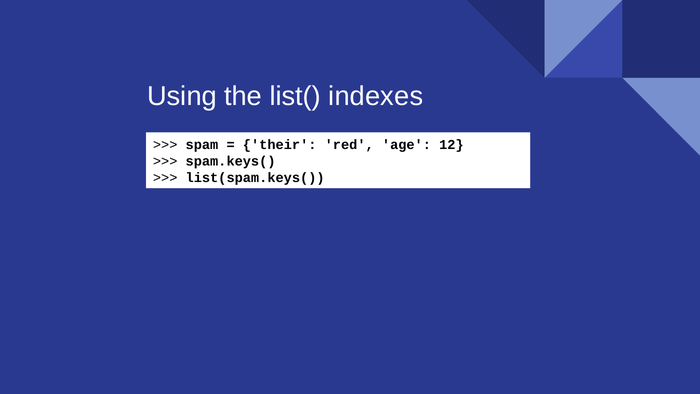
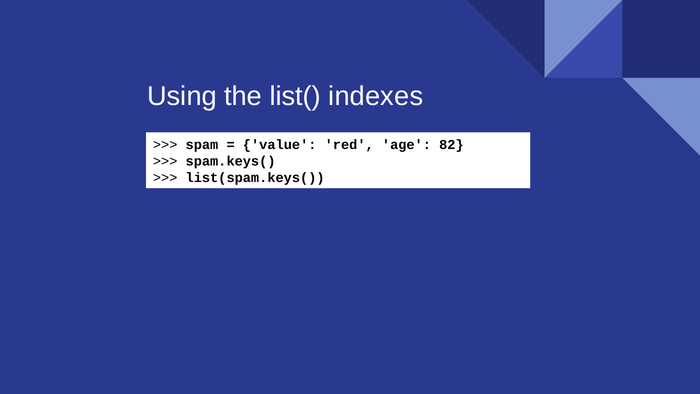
their: their -> value (280, 145)
12: 12 -> 82 (451, 145)
